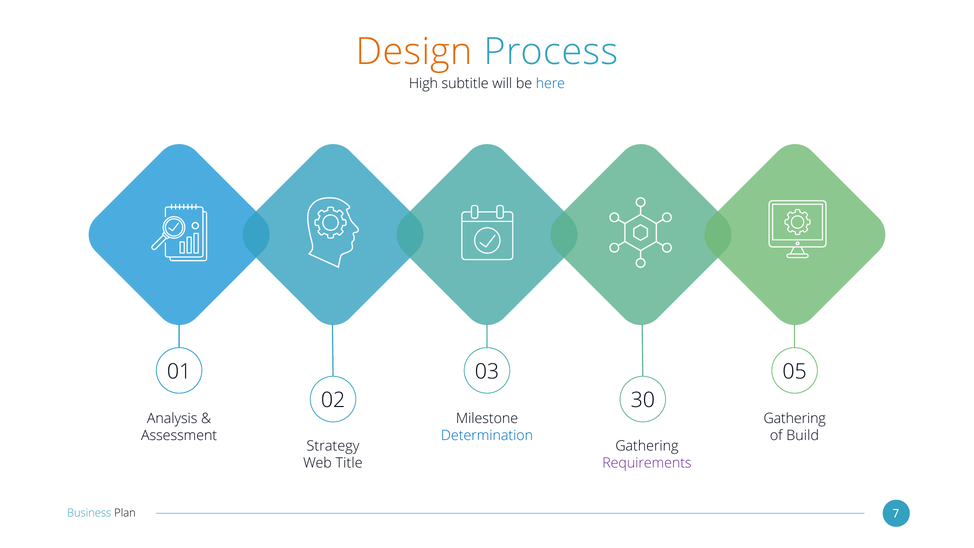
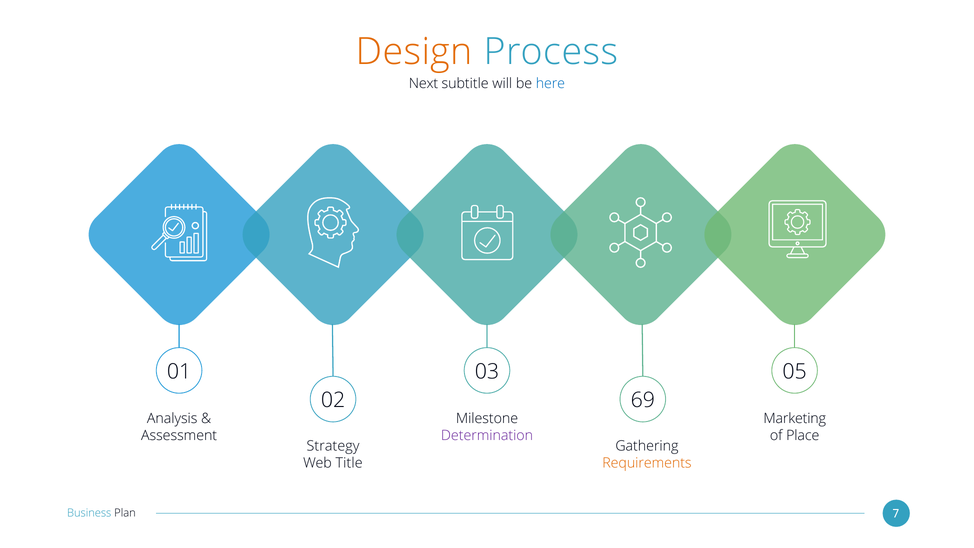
High: High -> Next (424, 84)
30: 30 -> 69 (643, 400)
Gathering: Gathering -> Marketing (795, 418)
Determination colour: blue -> purple (487, 435)
Build: Build -> Place (803, 435)
Requirements colour: purple -> orange (647, 463)
